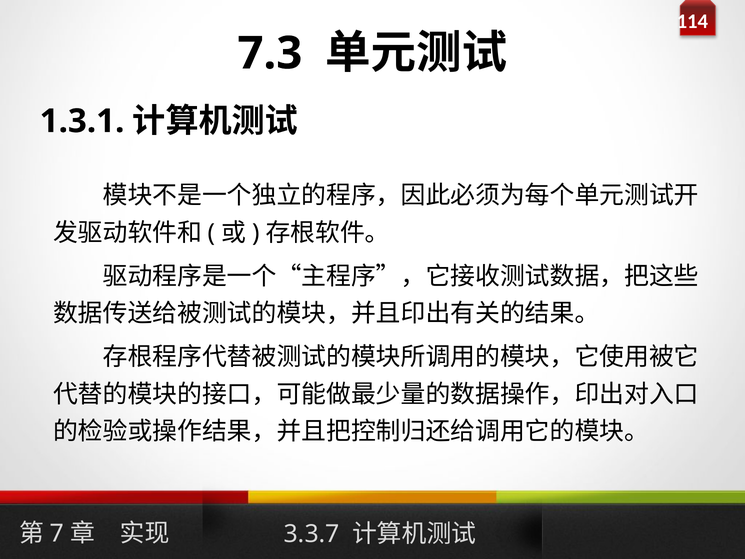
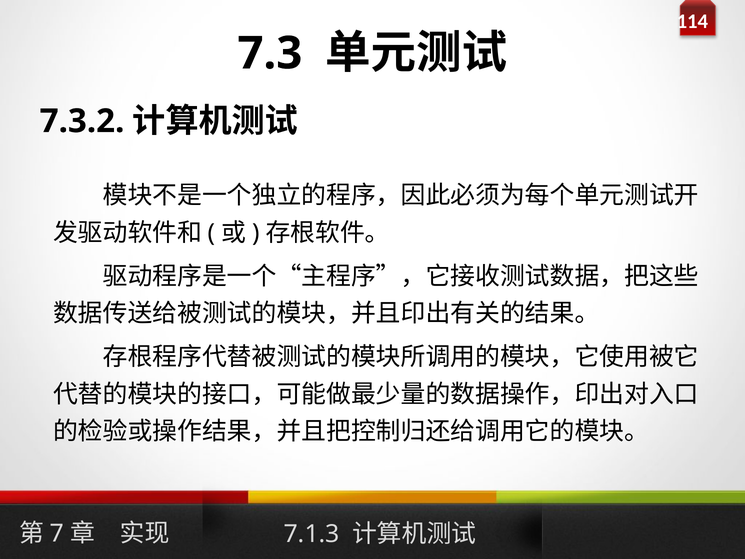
1.3.1: 1.3.1 -> 7.3.2 (82, 121)
3.3.7: 3.3.7 -> 7.1.3 (312, 534)
